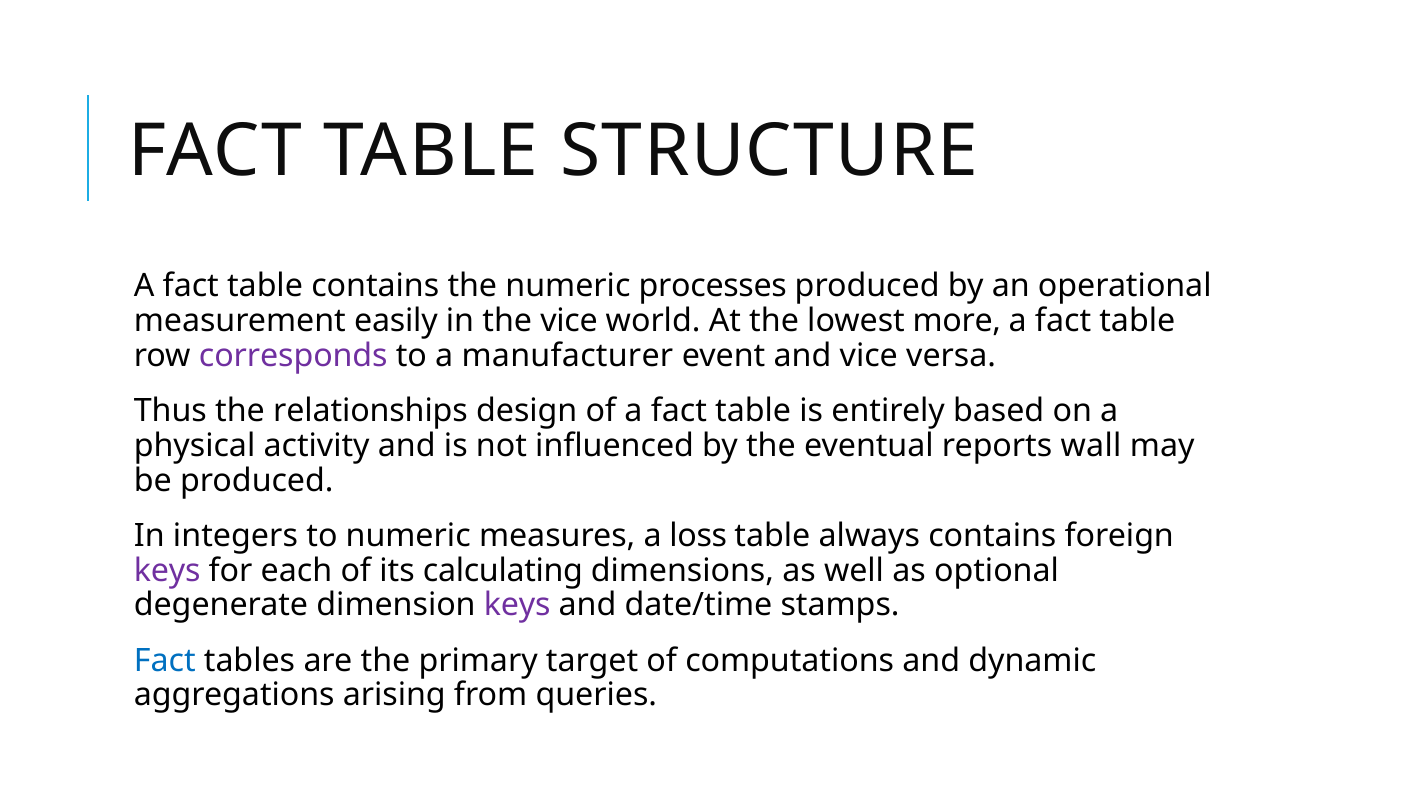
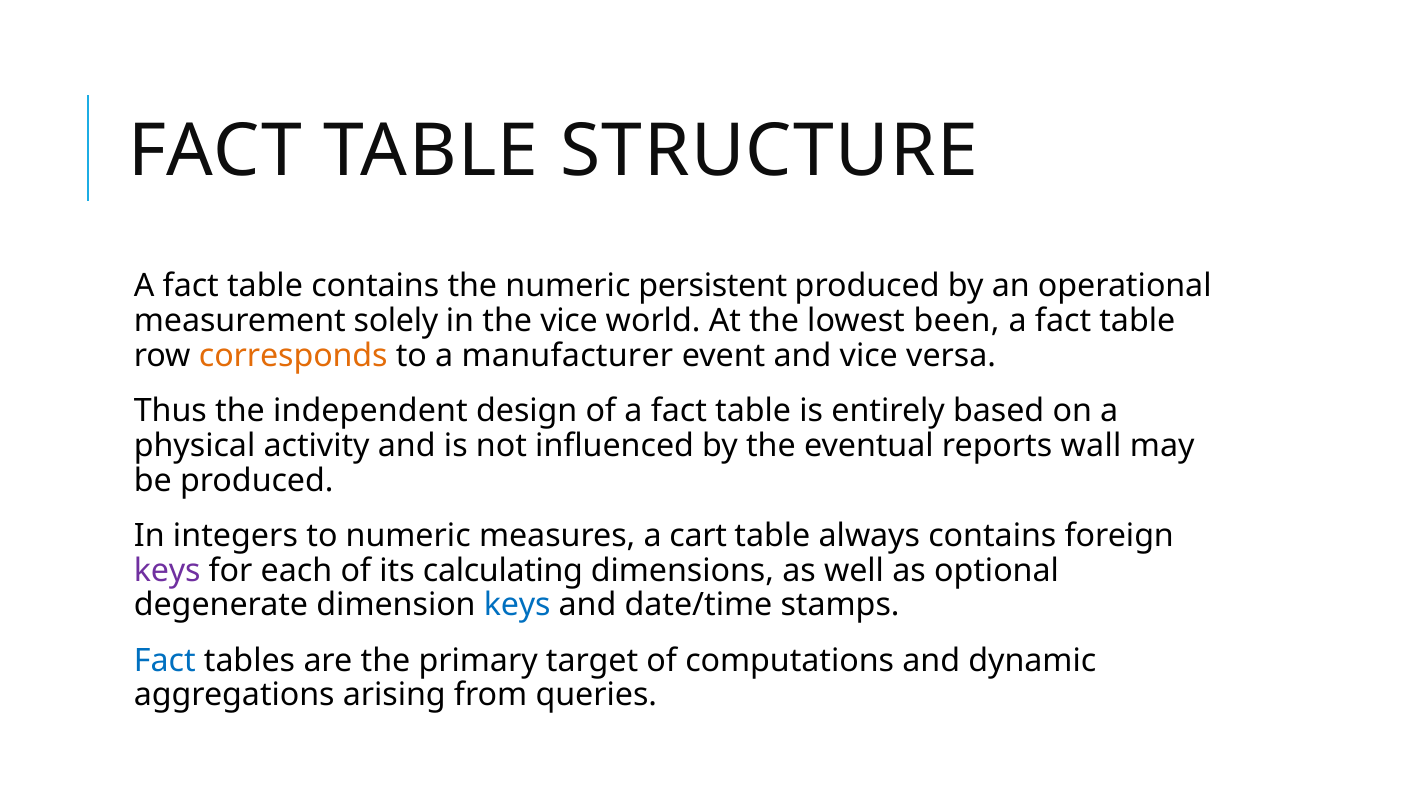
processes: processes -> persistent (713, 286)
easily: easily -> solely (396, 321)
more: more -> been (957, 321)
corresponds colour: purple -> orange (293, 356)
relationships: relationships -> independent (370, 411)
loss: loss -> cart (698, 536)
keys colour: purple -> blue (517, 605)
